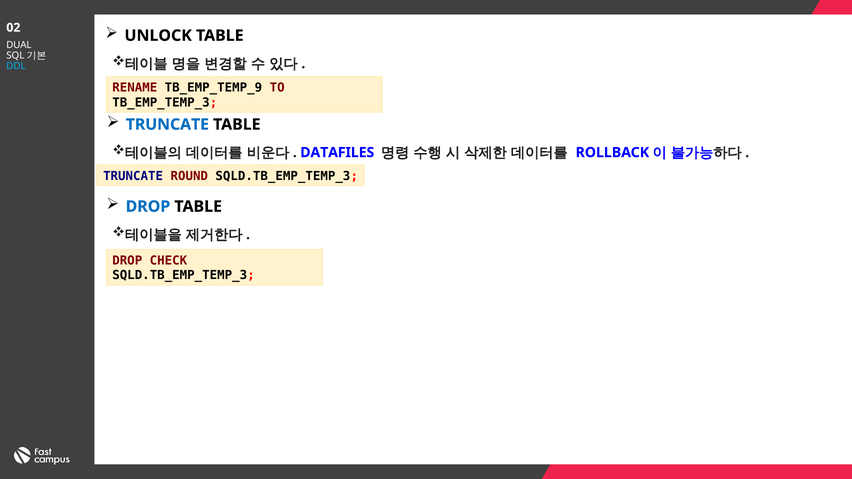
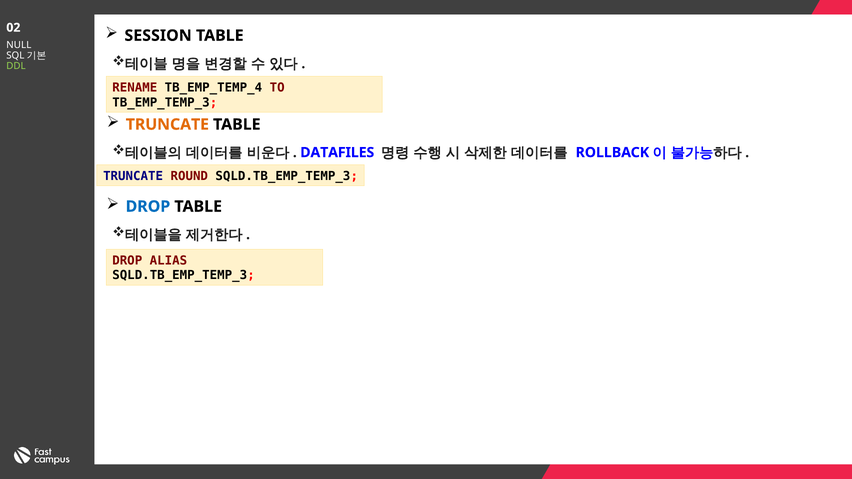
UNLOCK: UNLOCK -> SESSION (158, 36)
DUAL: DUAL -> NULL (19, 45)
DDL colour: light blue -> light green (16, 66)
TB_EMP_TEMP_9: TB_EMP_TEMP_9 -> TB_EMP_TEMP_4 (213, 88)
TRUNCATE colour: blue -> orange (167, 125)
CHECK: CHECK -> ALIAS (168, 261)
